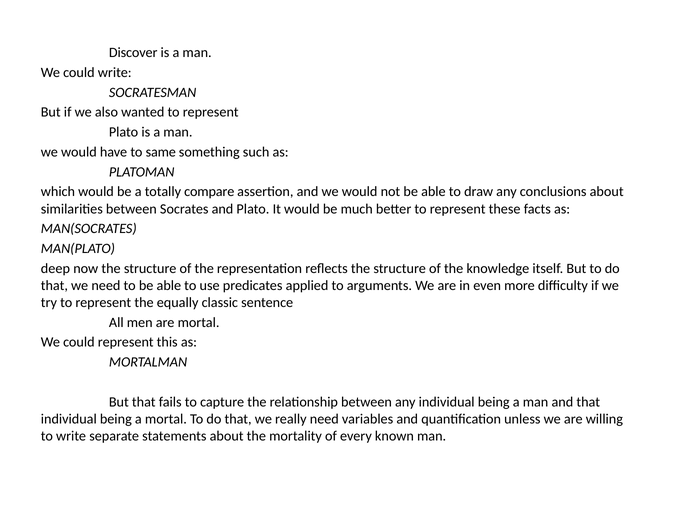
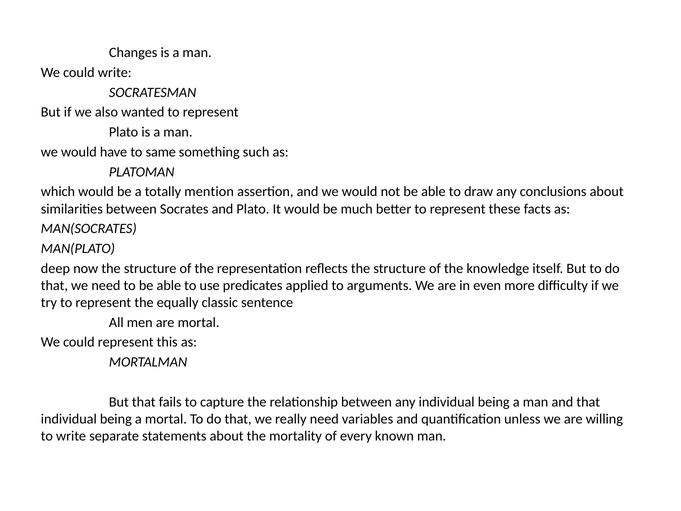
Discover: Discover -> Changes (133, 53)
compare: compare -> mention (209, 192)
